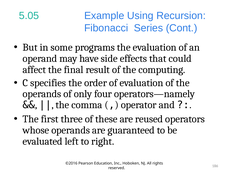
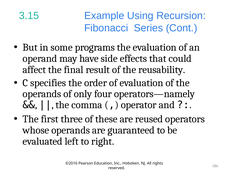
5.05: 5.05 -> 3.15 (29, 16)
computing: computing -> reusability (162, 70)
